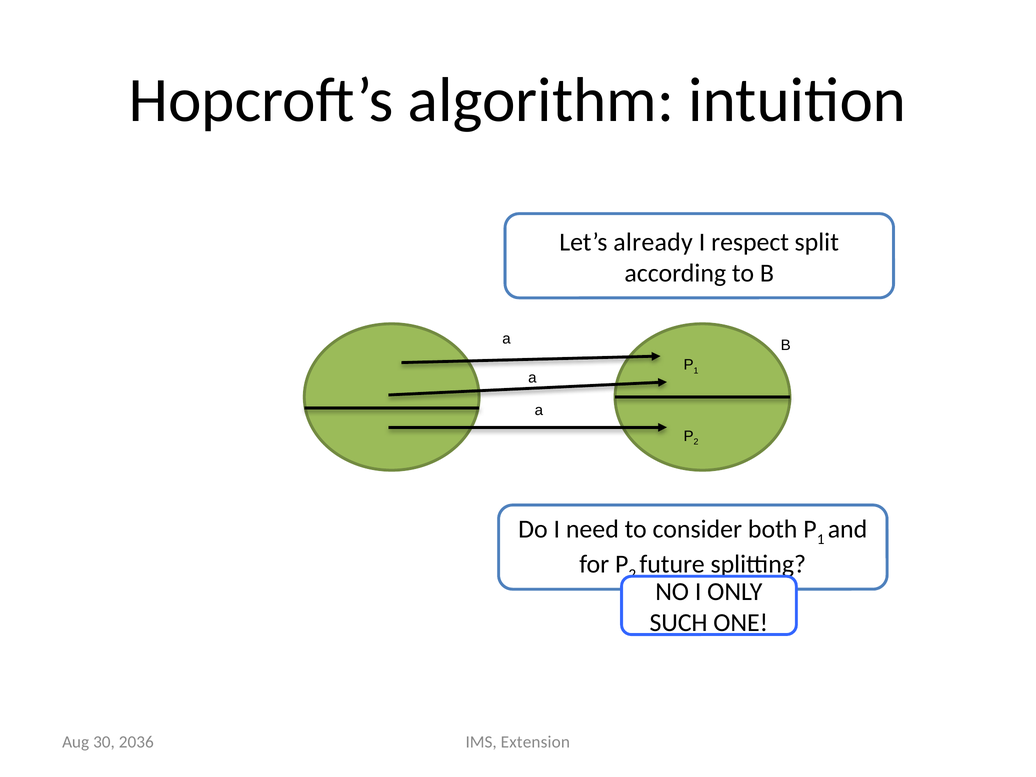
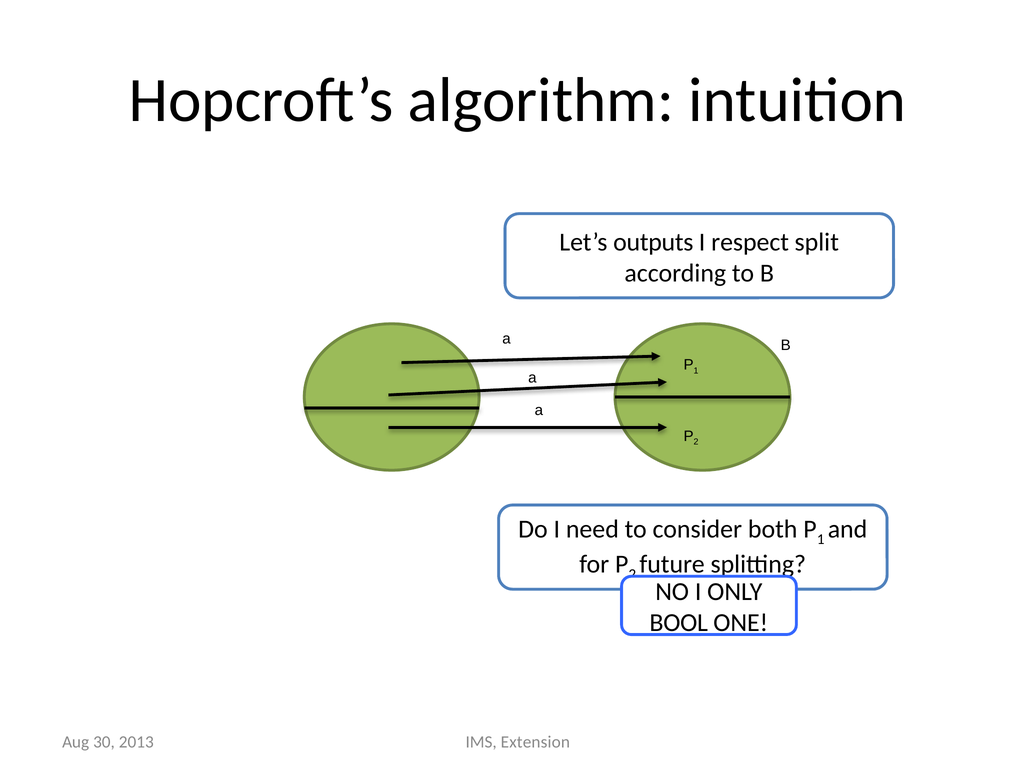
already: already -> outputs (653, 242)
SUCH: SUCH -> BOOL (679, 623)
2036: 2036 -> 2013 (136, 742)
